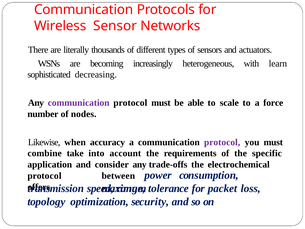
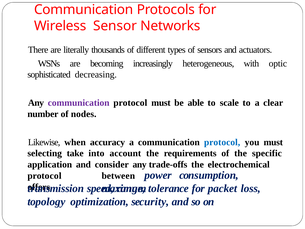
learn: learn -> optic (278, 63)
force: force -> clear (273, 103)
protocol colour: purple -> blue (222, 142)
combine: combine -> selecting (45, 153)
